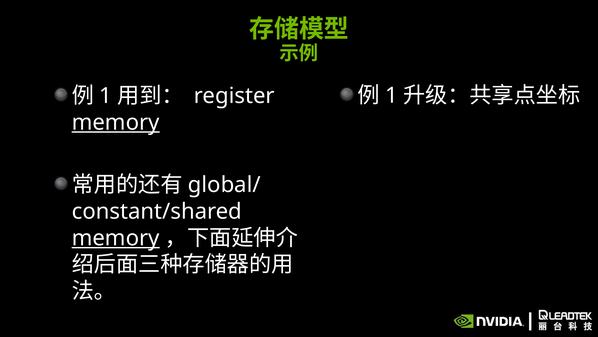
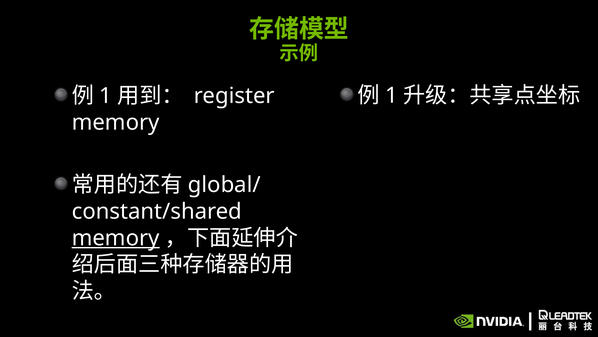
memory underline: present -> none (116, 122)
